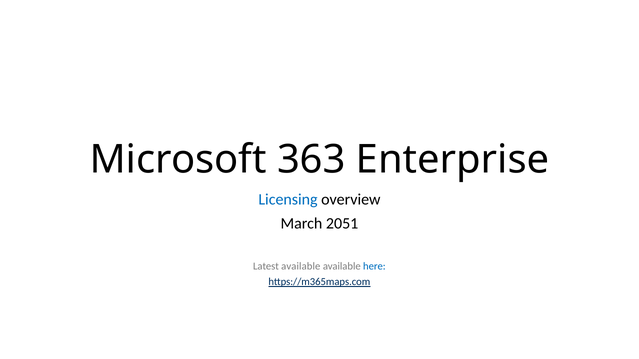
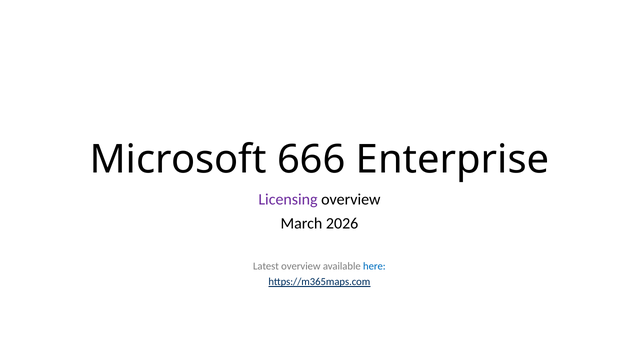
363: 363 -> 666 (311, 160)
Licensing colour: blue -> purple (288, 200)
2051: 2051 -> 2026 (342, 224)
Latest available: available -> overview (301, 267)
